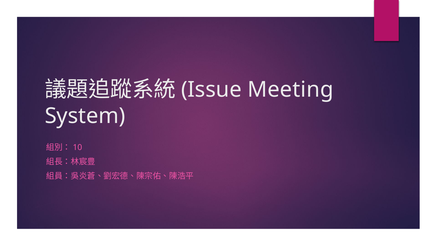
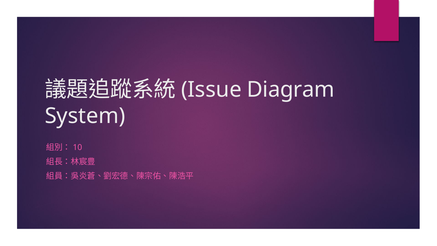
Meeting: Meeting -> Diagram (291, 90)
